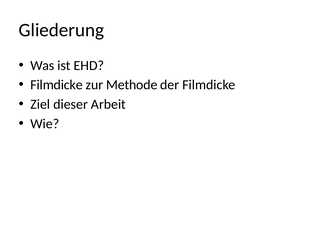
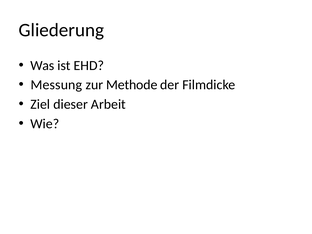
Filmdicke: Filmdicke -> Messung (56, 85)
